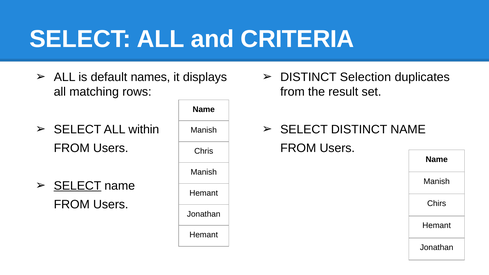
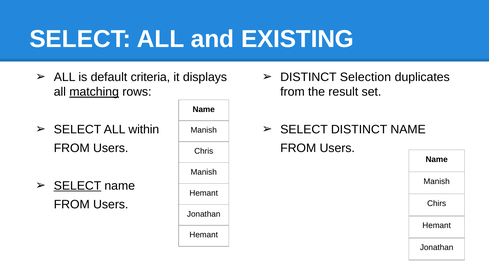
CRITERIA: CRITERIA -> EXISTING (297, 39)
names: names -> criteria (150, 77)
matching underline: none -> present (94, 92)
